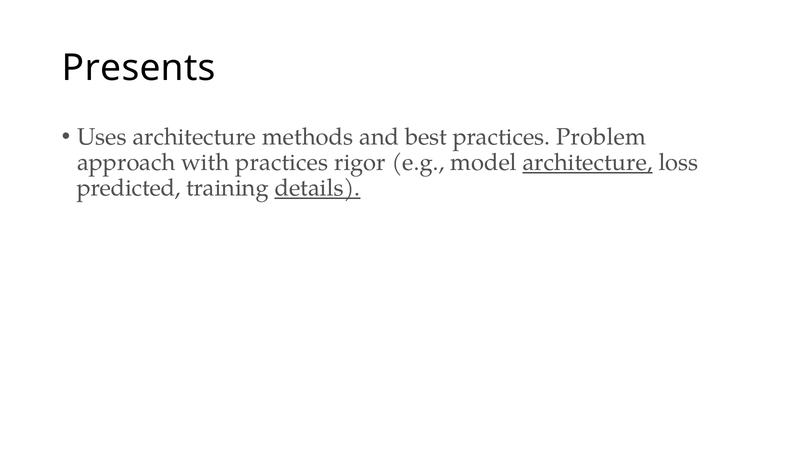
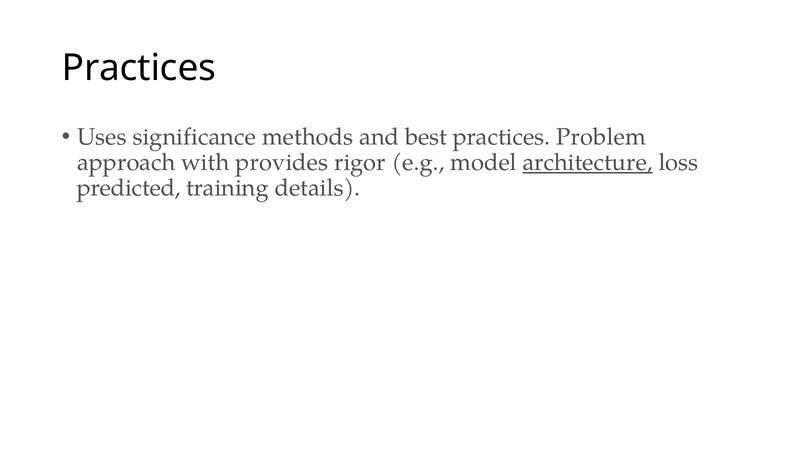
Presents: Presents -> Practices (139, 68)
Uses architecture: architecture -> significance (194, 137)
with practices: practices -> provides (282, 163)
details underline: present -> none (317, 188)
